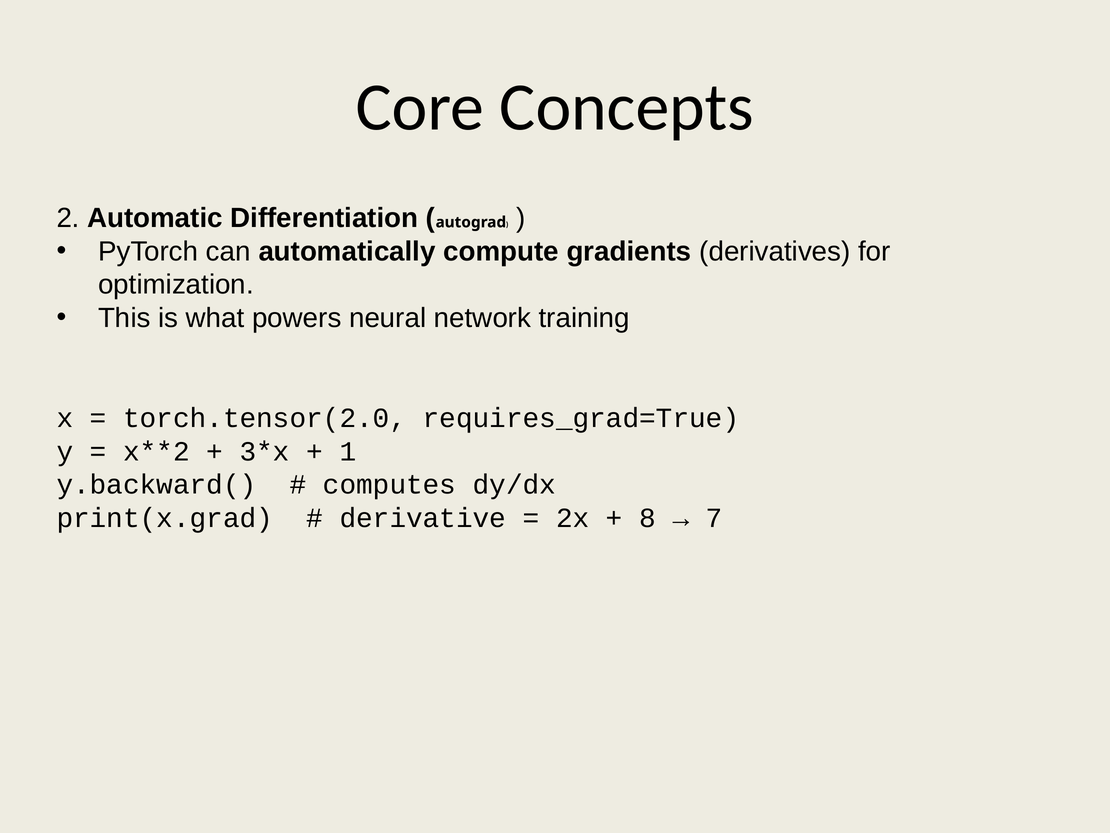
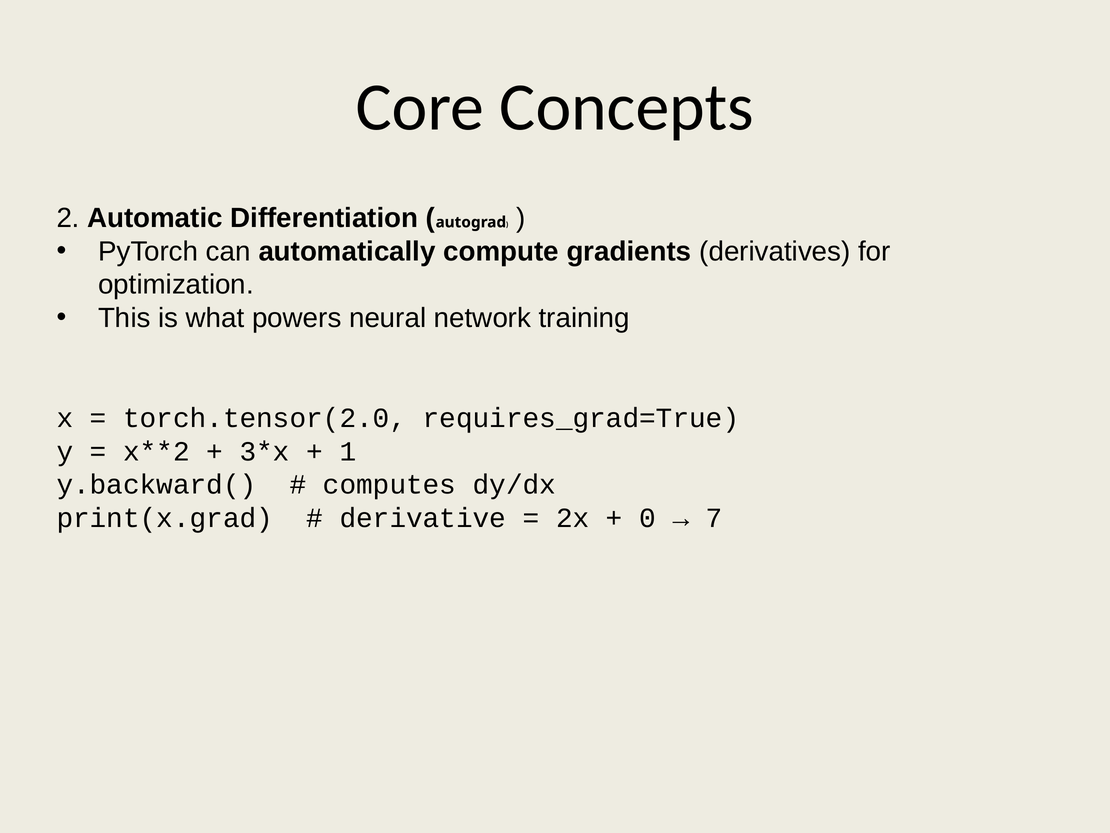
8: 8 -> 0 (648, 518)
